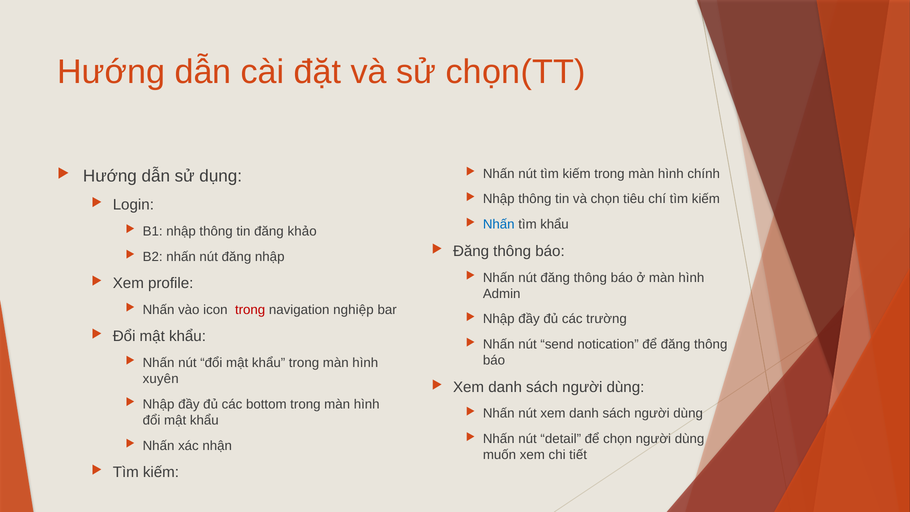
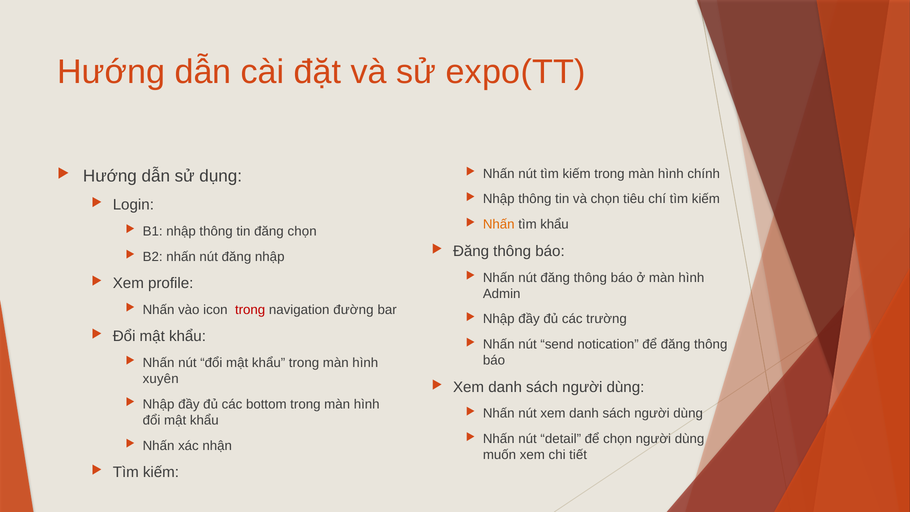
chọn(TT: chọn(TT -> expo(TT (516, 72)
Nhấn colour: blue -> orange (499, 224)
đăng khảo: khảo -> chọn (302, 231)
nghiệp: nghiệp -> đường (353, 310)
